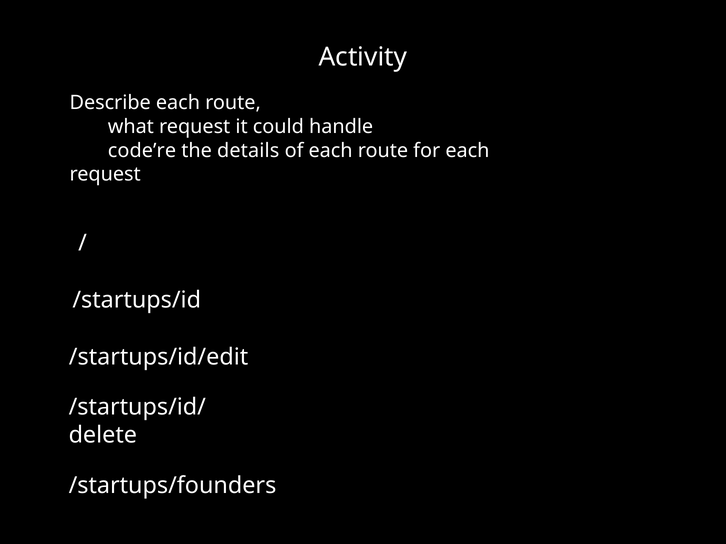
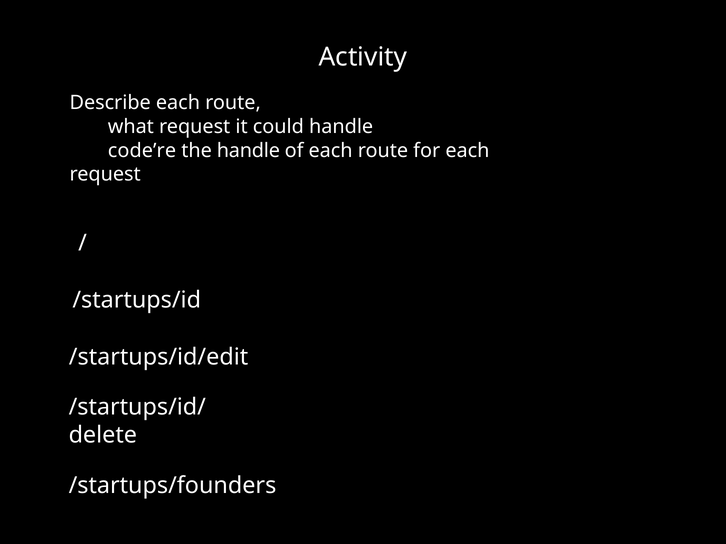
the details: details -> handle (248, 151)
